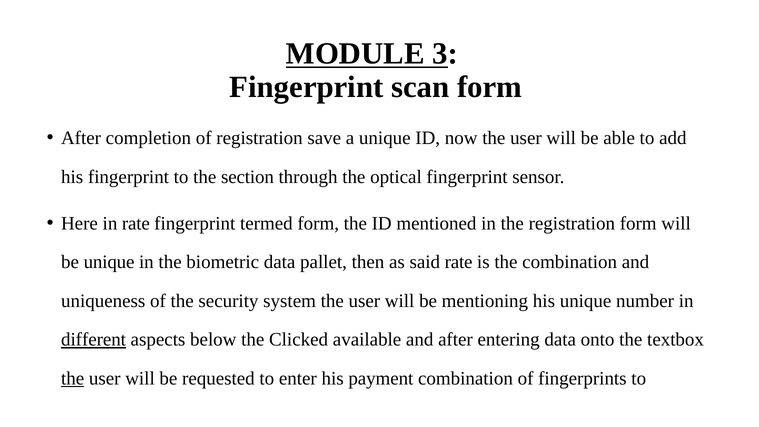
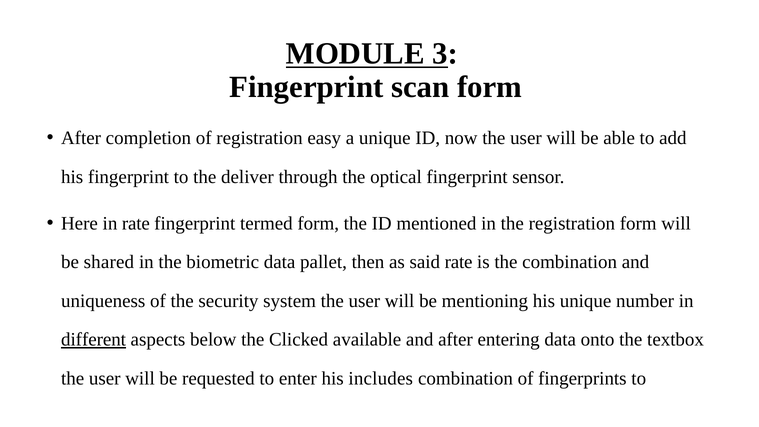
save: save -> easy (324, 138)
section: section -> deliver (247, 177)
be unique: unique -> shared (109, 262)
the underline: present -> none (73, 378)
payment: payment -> includes (381, 378)
